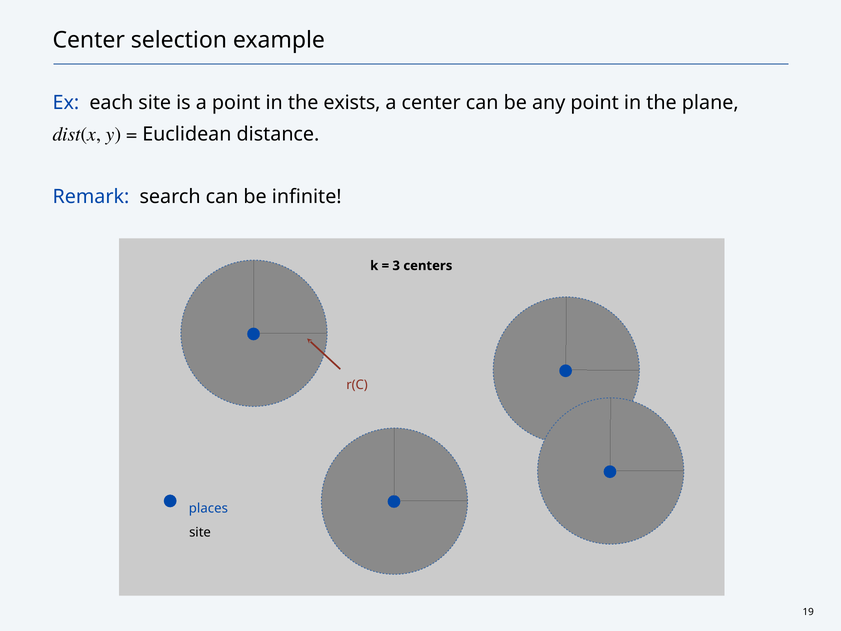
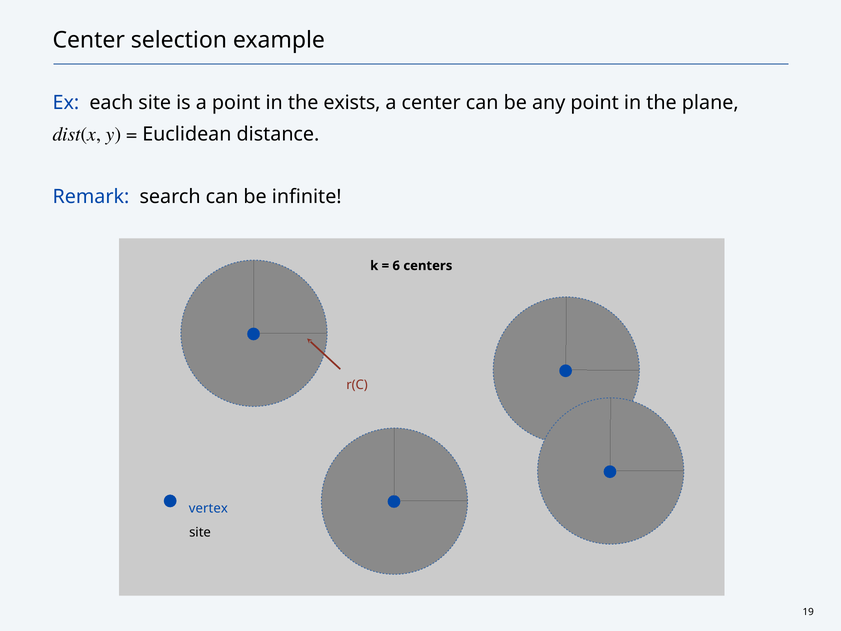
3: 3 -> 6 (396, 266)
places: places -> vertex (208, 508)
